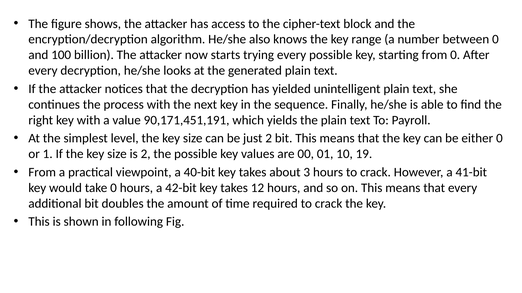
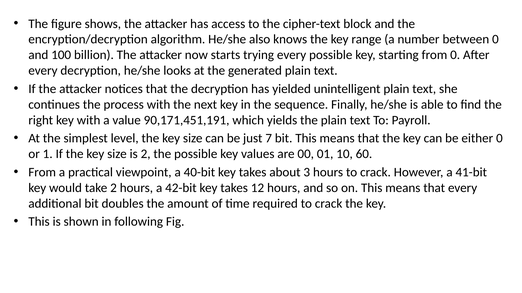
just 2: 2 -> 7 (269, 139)
19: 19 -> 60 (364, 154)
take 0: 0 -> 2 (114, 188)
